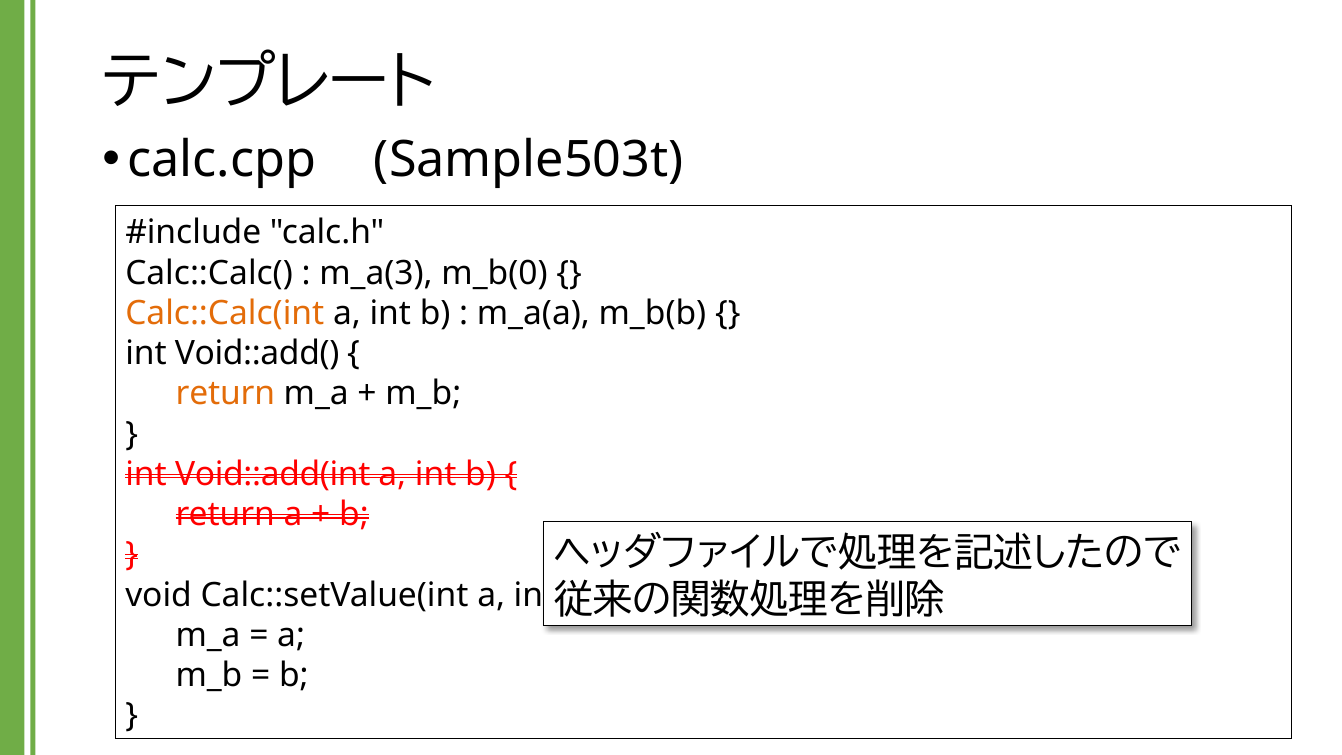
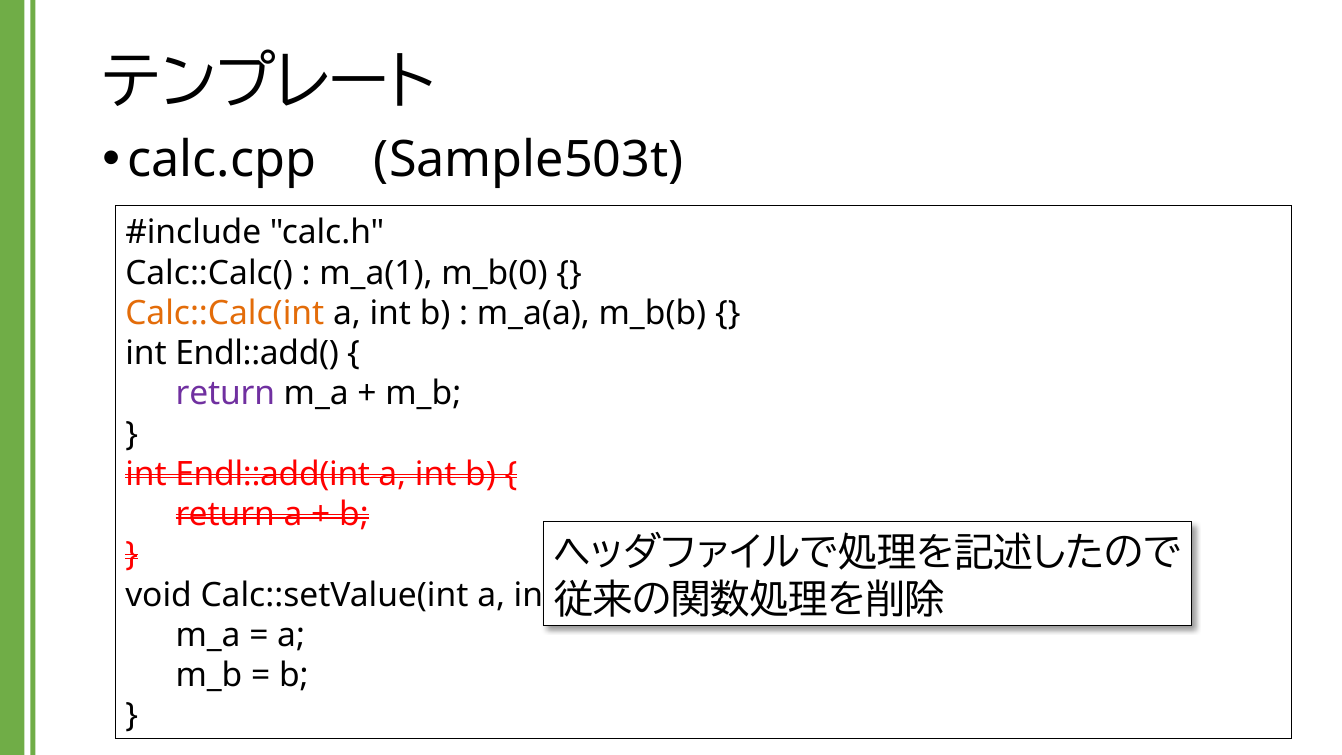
m_a(3: m_a(3 -> m_a(1 (376, 273)
Void::add(: Void::add( -> Endl::add( (257, 353)
return colour: orange -> purple (225, 394)
Void::add(int: Void::add(int -> Endl::add(int (273, 474)
